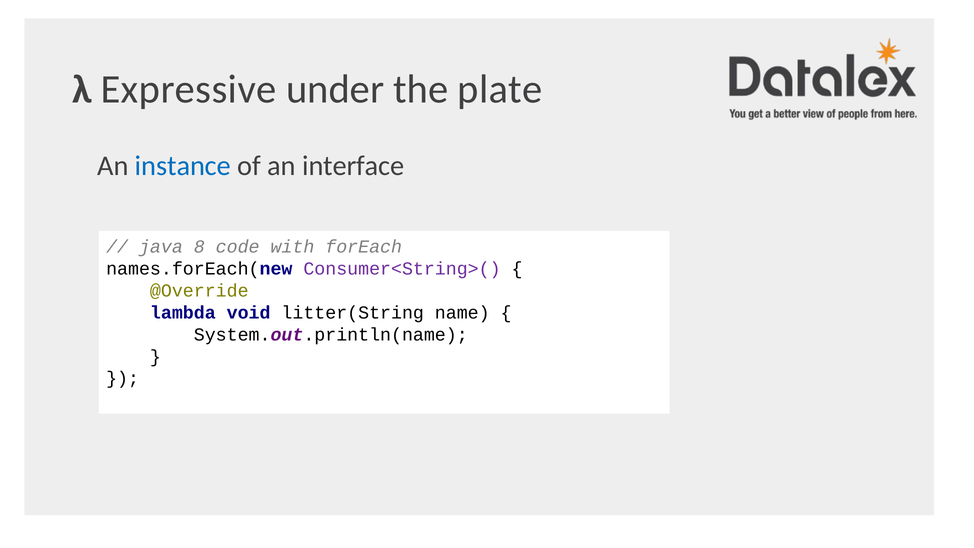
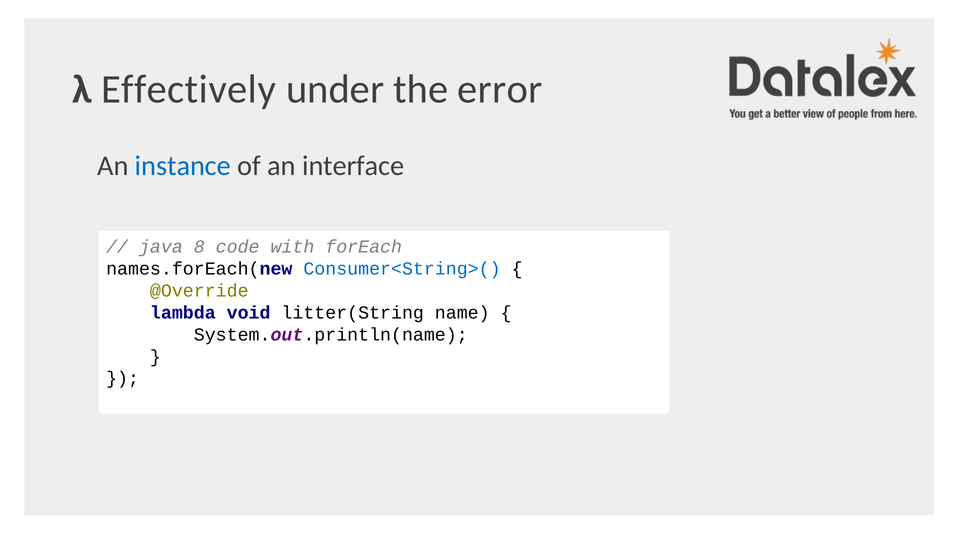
Expressive: Expressive -> Effectively (189, 89)
plate: plate -> error (500, 89)
Consumer<String>( colour: purple -> blue (402, 269)
